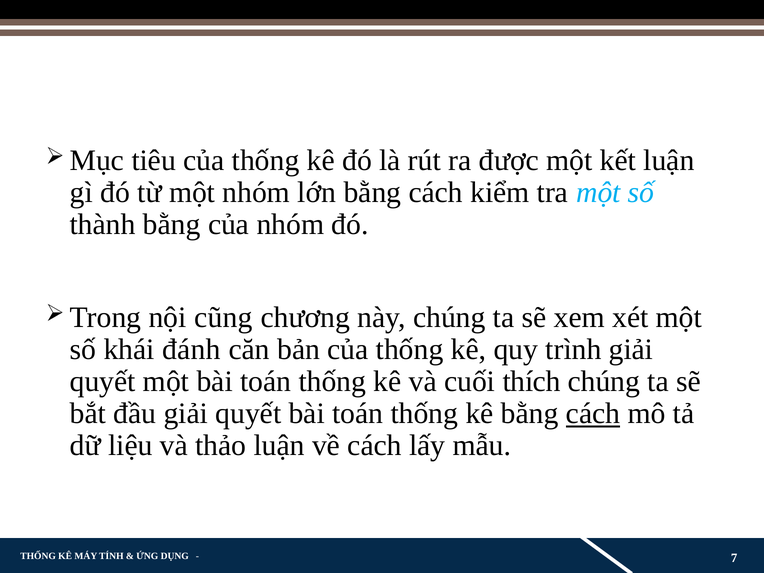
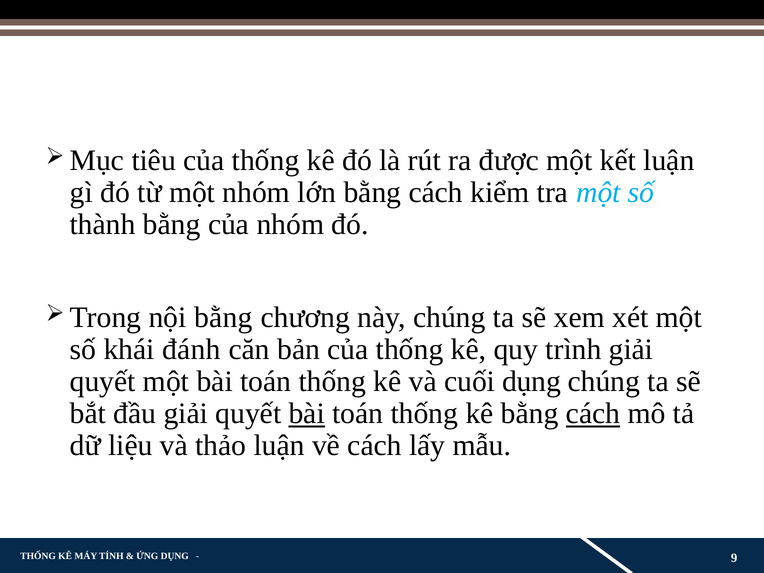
nội cũng: cũng -> bằng (223, 317)
cuối thích: thích -> dụng (532, 381)
bài underline: none -> present (307, 414)
7: 7 -> 9 (734, 558)
